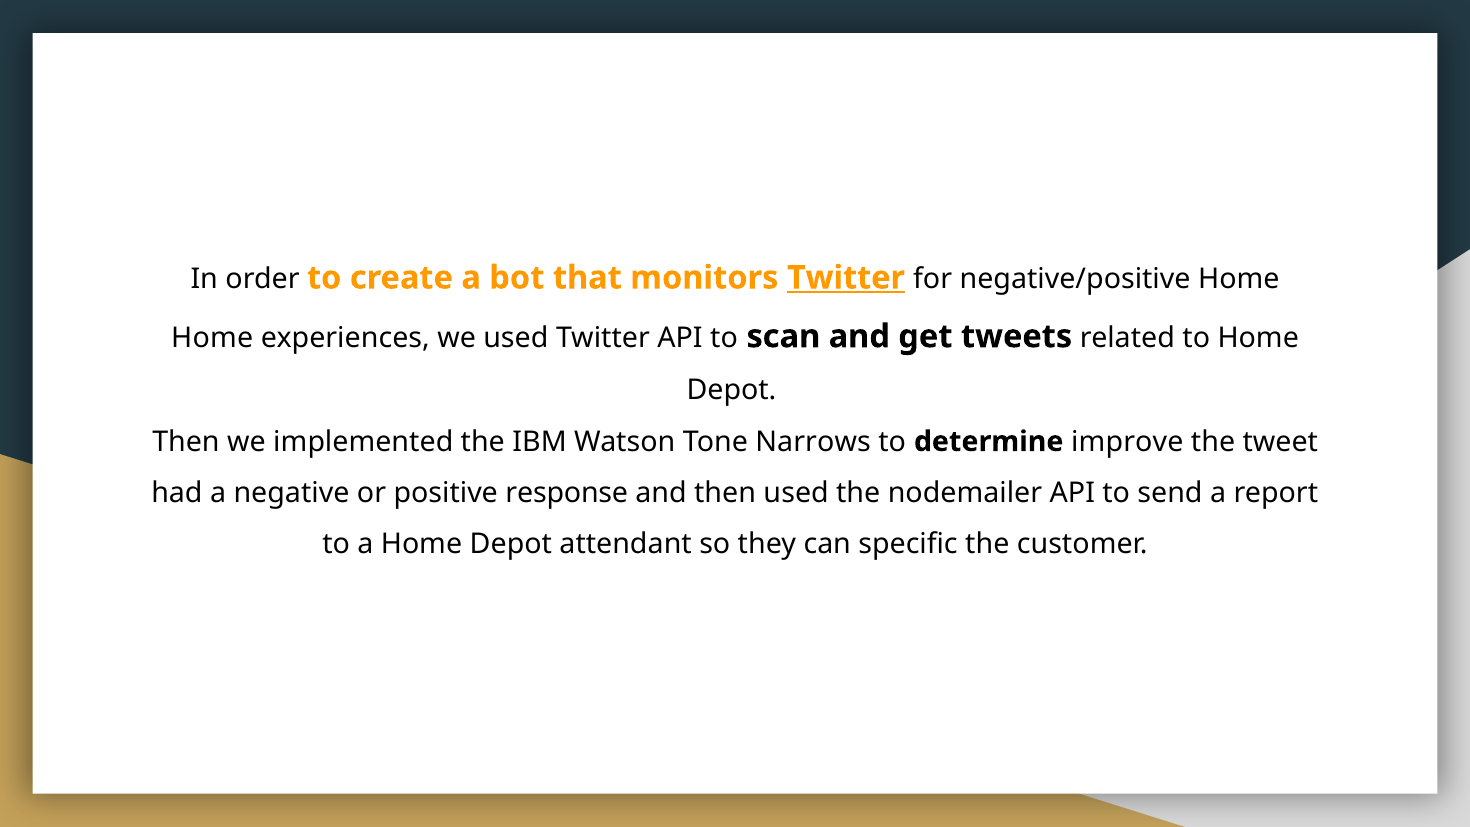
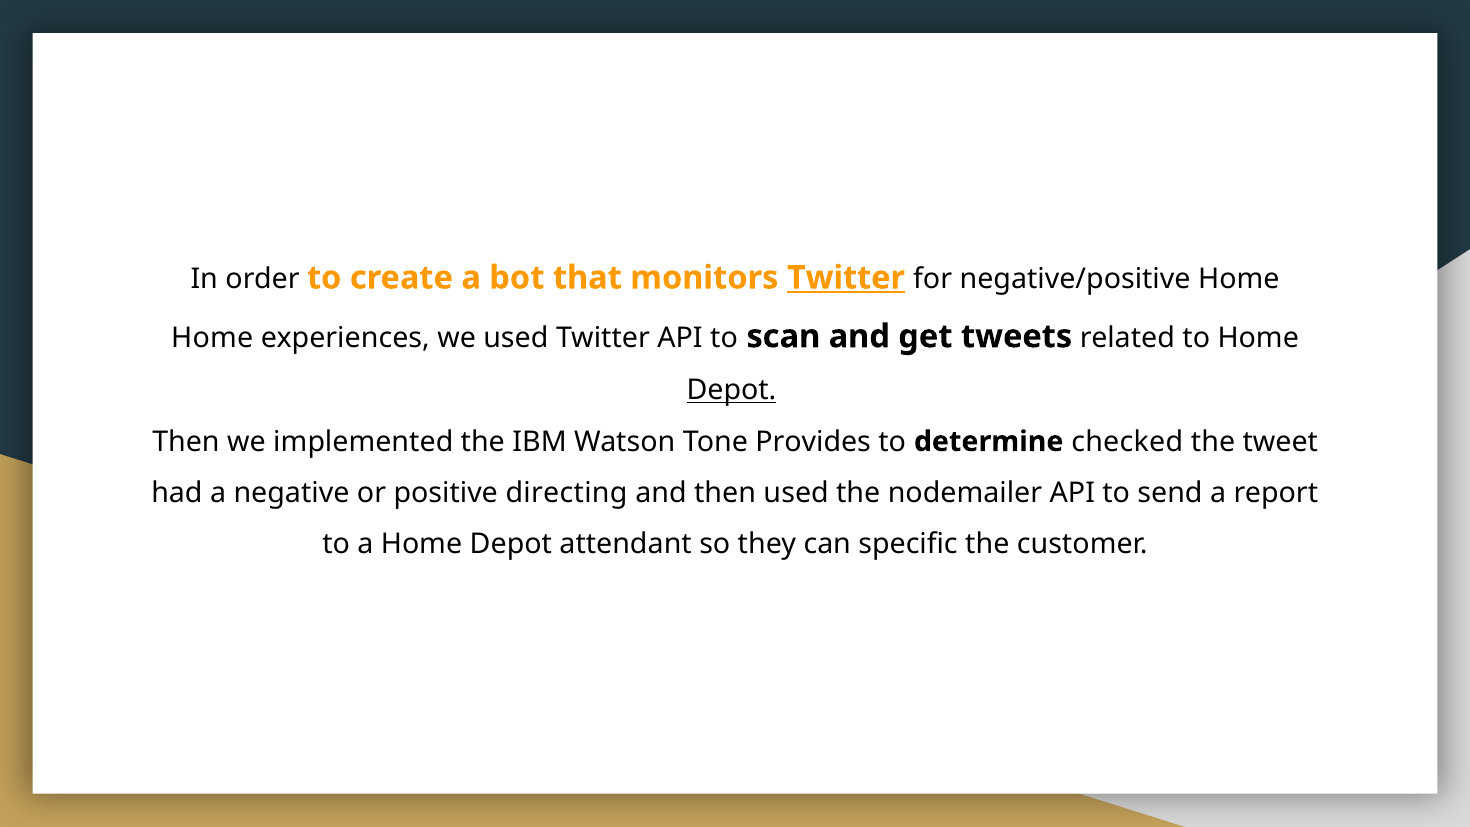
Depot underline: none -> present (731, 390)
Narrows: Narrows -> Provides (813, 442)
improve: improve -> checked (1127, 442)
response: response -> directing (567, 493)
